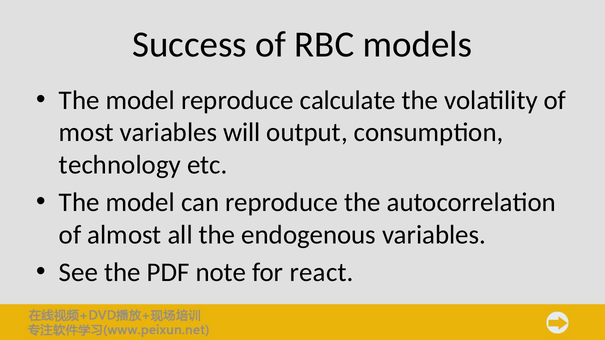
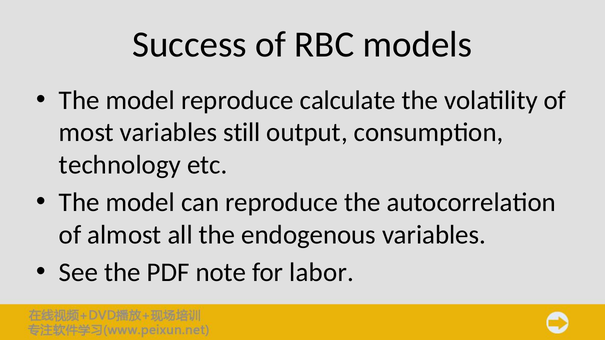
will: will -> still (242, 133)
react: react -> labor (322, 273)
